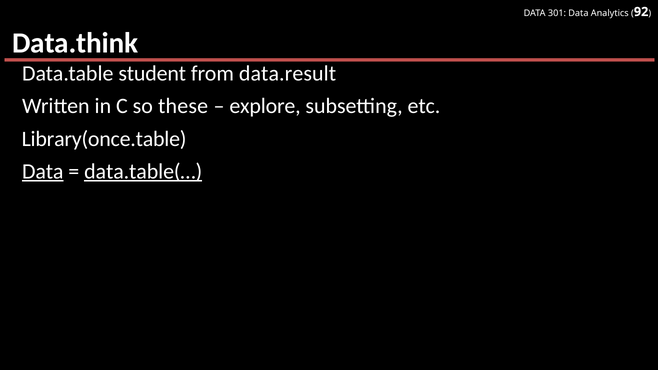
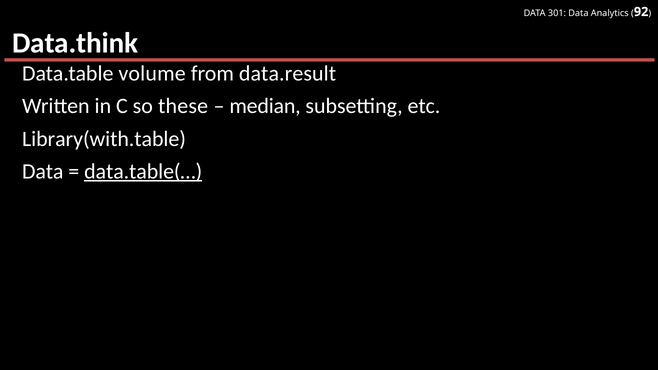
student: student -> volume (152, 74)
explore: explore -> median (265, 106)
Library(once.table: Library(once.table -> Library(with.table (104, 139)
Data underline: present -> none (43, 171)
